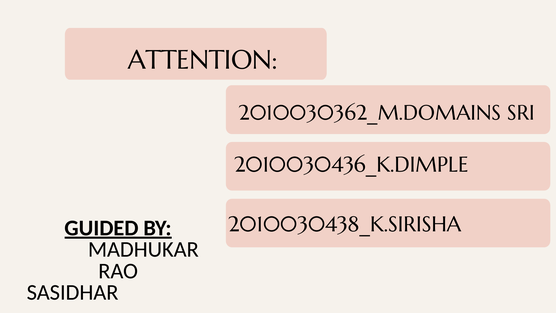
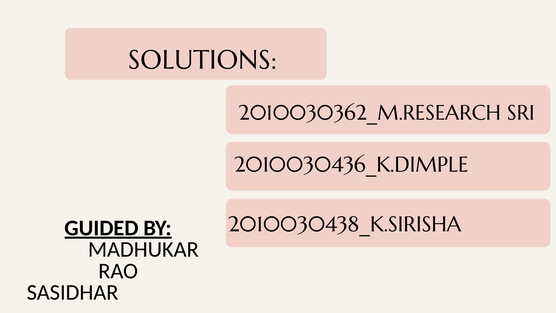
ATTENTION: ATTENTION -> SOLUTIONS (202, 60)
2010030362_M.DOMAINS: 2010030362_M.DOMAINS -> 2010030362_M.RESEARCH (370, 113)
